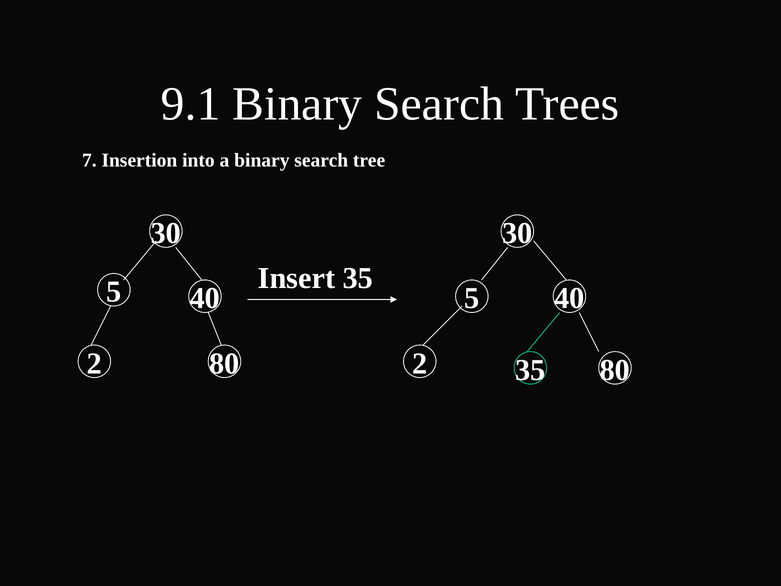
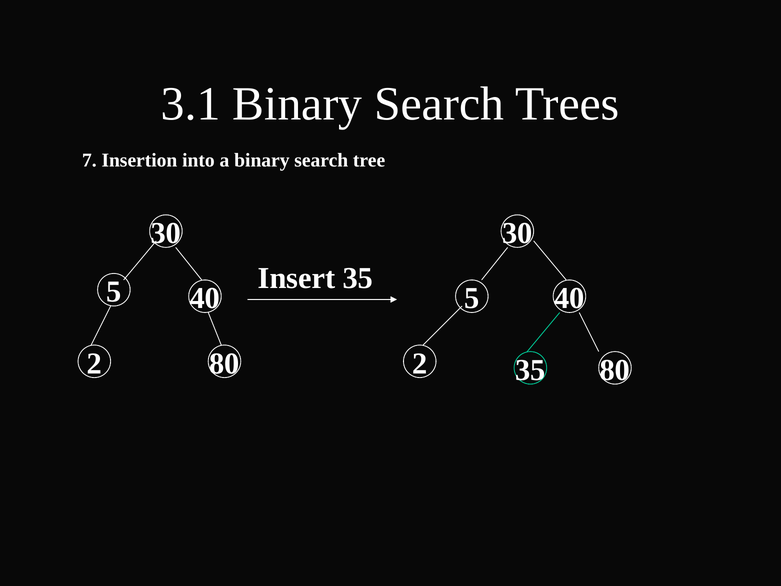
9.1: 9.1 -> 3.1 (191, 104)
